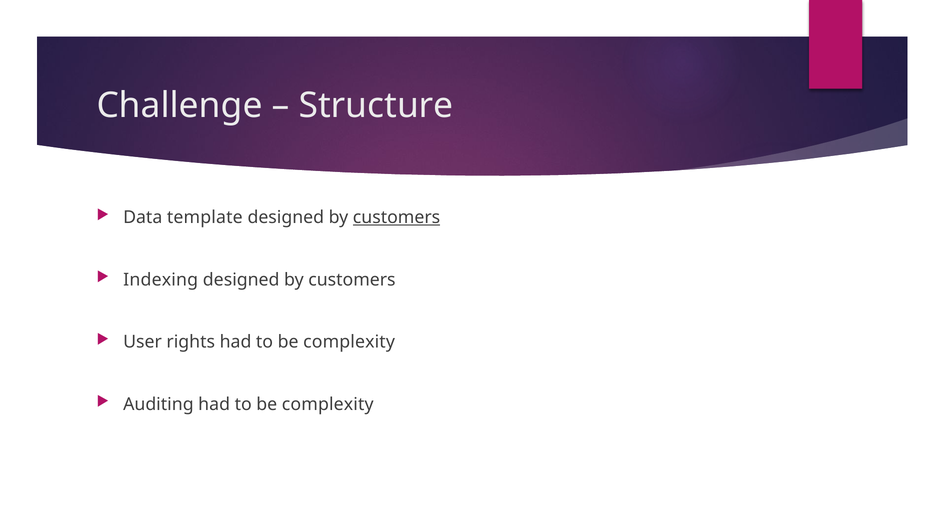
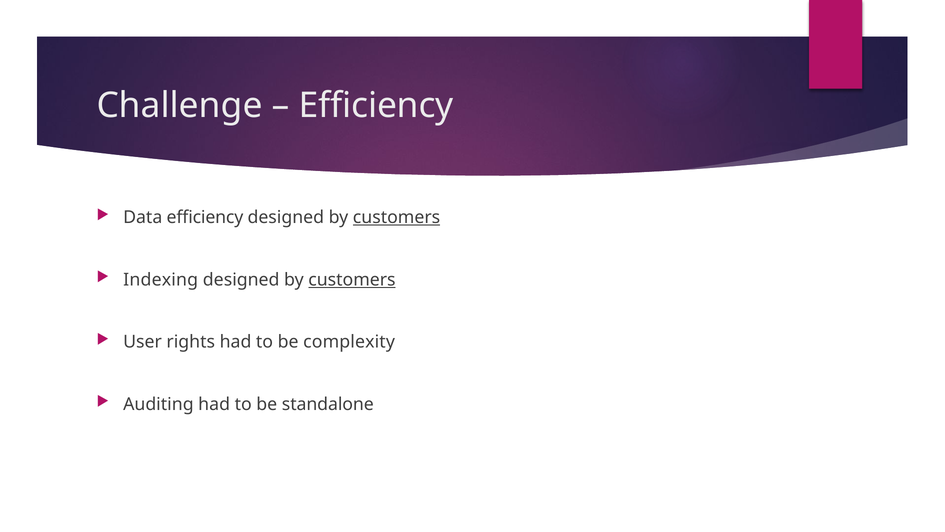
Structure: Structure -> Efficiency (376, 105)
Data template: template -> efficiency (205, 217)
customers underline: none -> present (352, 279)
complexity: complexity -> standalone (328, 404)
